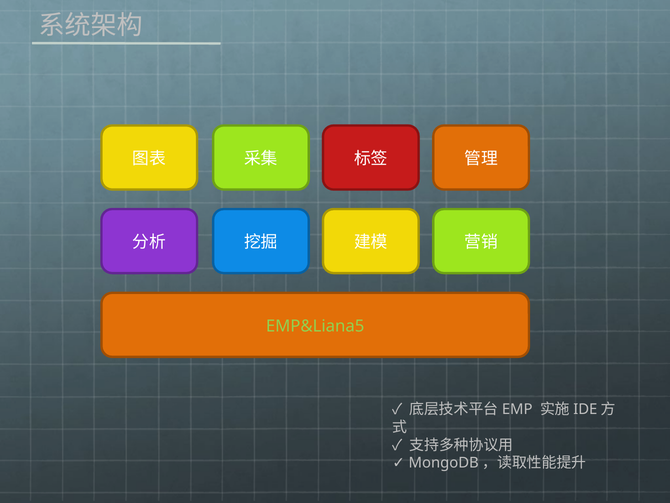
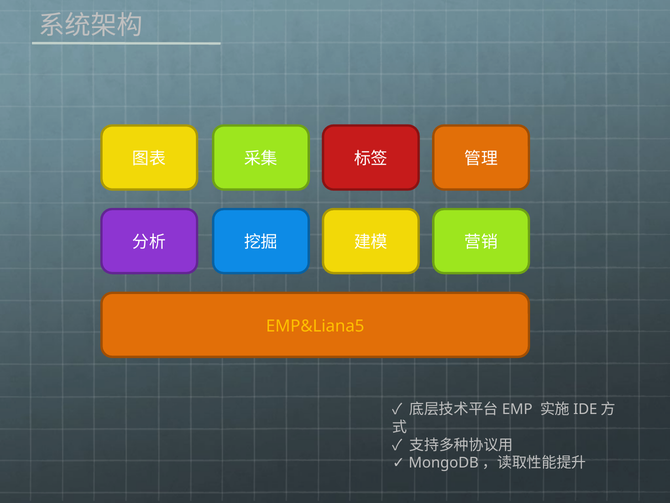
EMP&Liana5 colour: light green -> yellow (315, 326)
